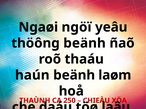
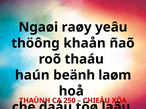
ngöï: ngöï -> raøy (77, 27)
thöông beänh: beänh -> khaån (85, 43)
